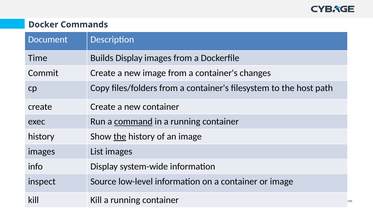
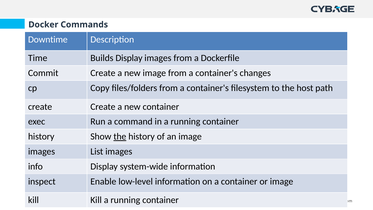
Document: Document -> Downtime (48, 39)
command underline: present -> none (133, 122)
Source: Source -> Enable (103, 181)
